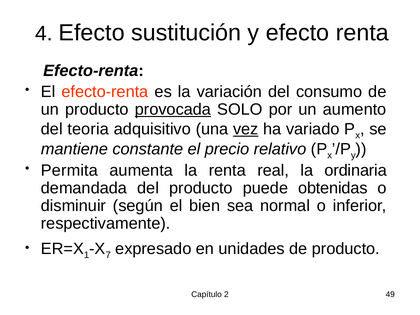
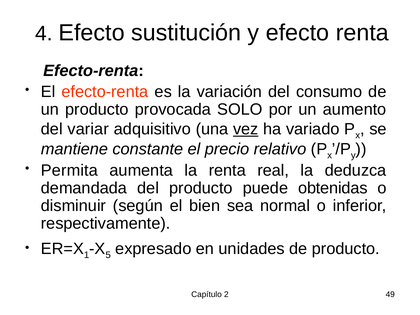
provocada underline: present -> none (173, 109)
teoria: teoria -> variar (88, 129)
ordinaria: ordinaria -> deduzca (356, 171)
7: 7 -> 5 (108, 255)
